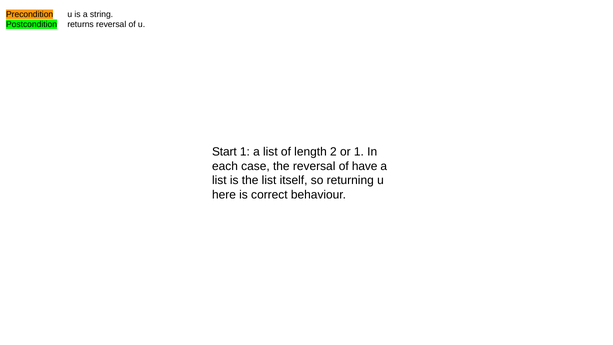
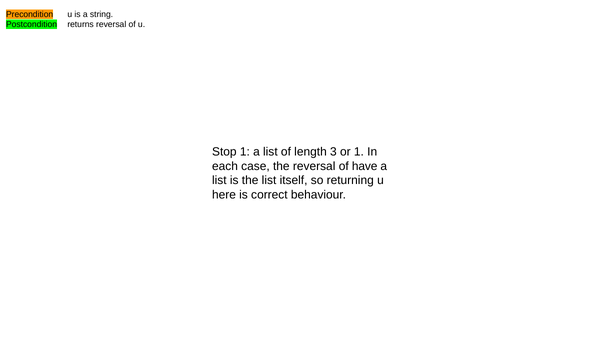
Start: Start -> Stop (224, 152)
2: 2 -> 3 (333, 152)
